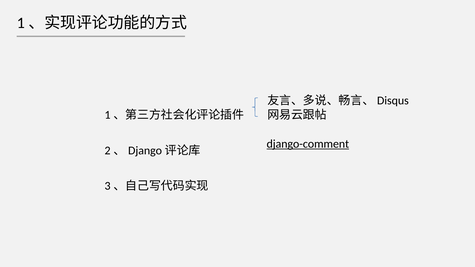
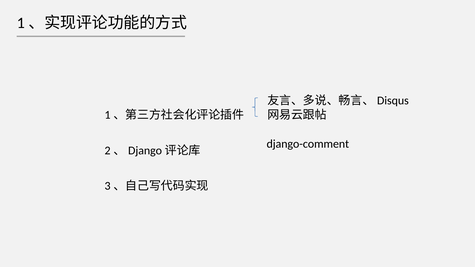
django-comment underline: present -> none (308, 144)
